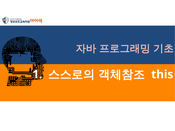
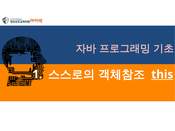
this underline: none -> present (162, 75)
